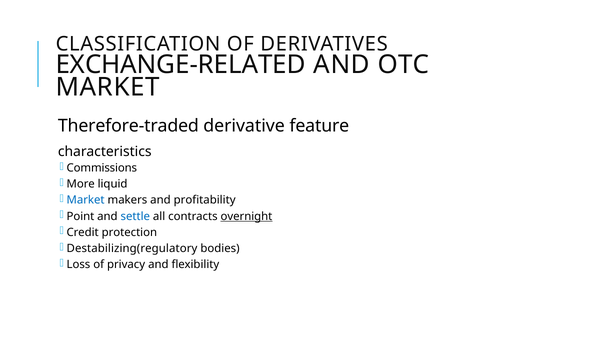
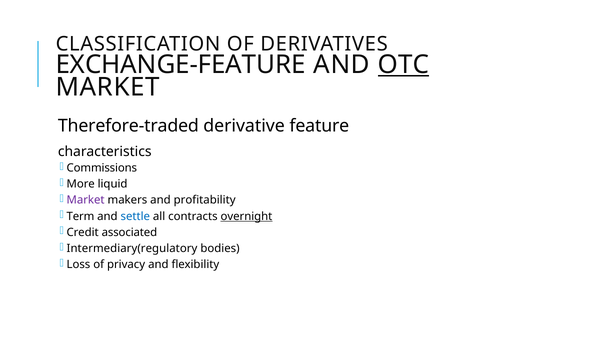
EXCHANGE-RELATED: EXCHANGE-RELATED -> EXCHANGE-FEATURE (181, 65)
OTC underline: none -> present (403, 65)
Market colour: blue -> purple (86, 200)
Point: Point -> Term (80, 216)
protection: protection -> associated (129, 232)
Destabilizing(regulatory: Destabilizing(regulatory -> Intermediary(regulatory (132, 249)
